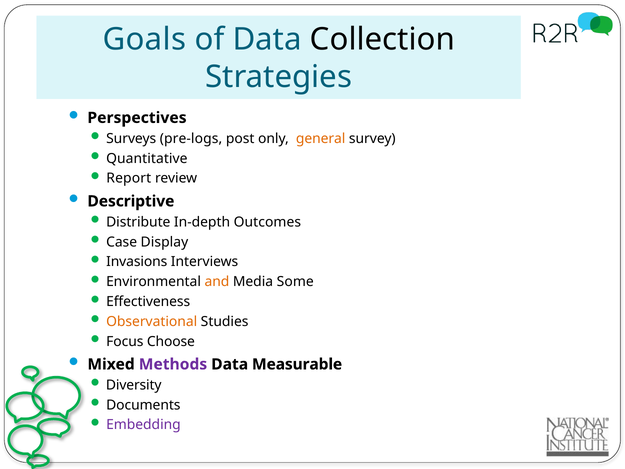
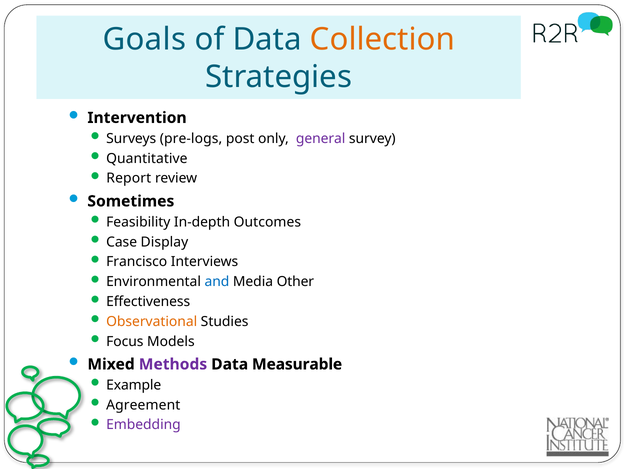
Collection colour: black -> orange (382, 40)
Perspectives: Perspectives -> Intervention (137, 118)
general colour: orange -> purple (321, 139)
Descriptive: Descriptive -> Sometimes (131, 201)
Distribute: Distribute -> Feasibility (138, 222)
Invasions: Invasions -> Francisco (137, 262)
and colour: orange -> blue (217, 282)
Some: Some -> Other (295, 282)
Choose: Choose -> Models (171, 341)
Diversity: Diversity -> Example (134, 385)
Documents: Documents -> Agreement (143, 405)
